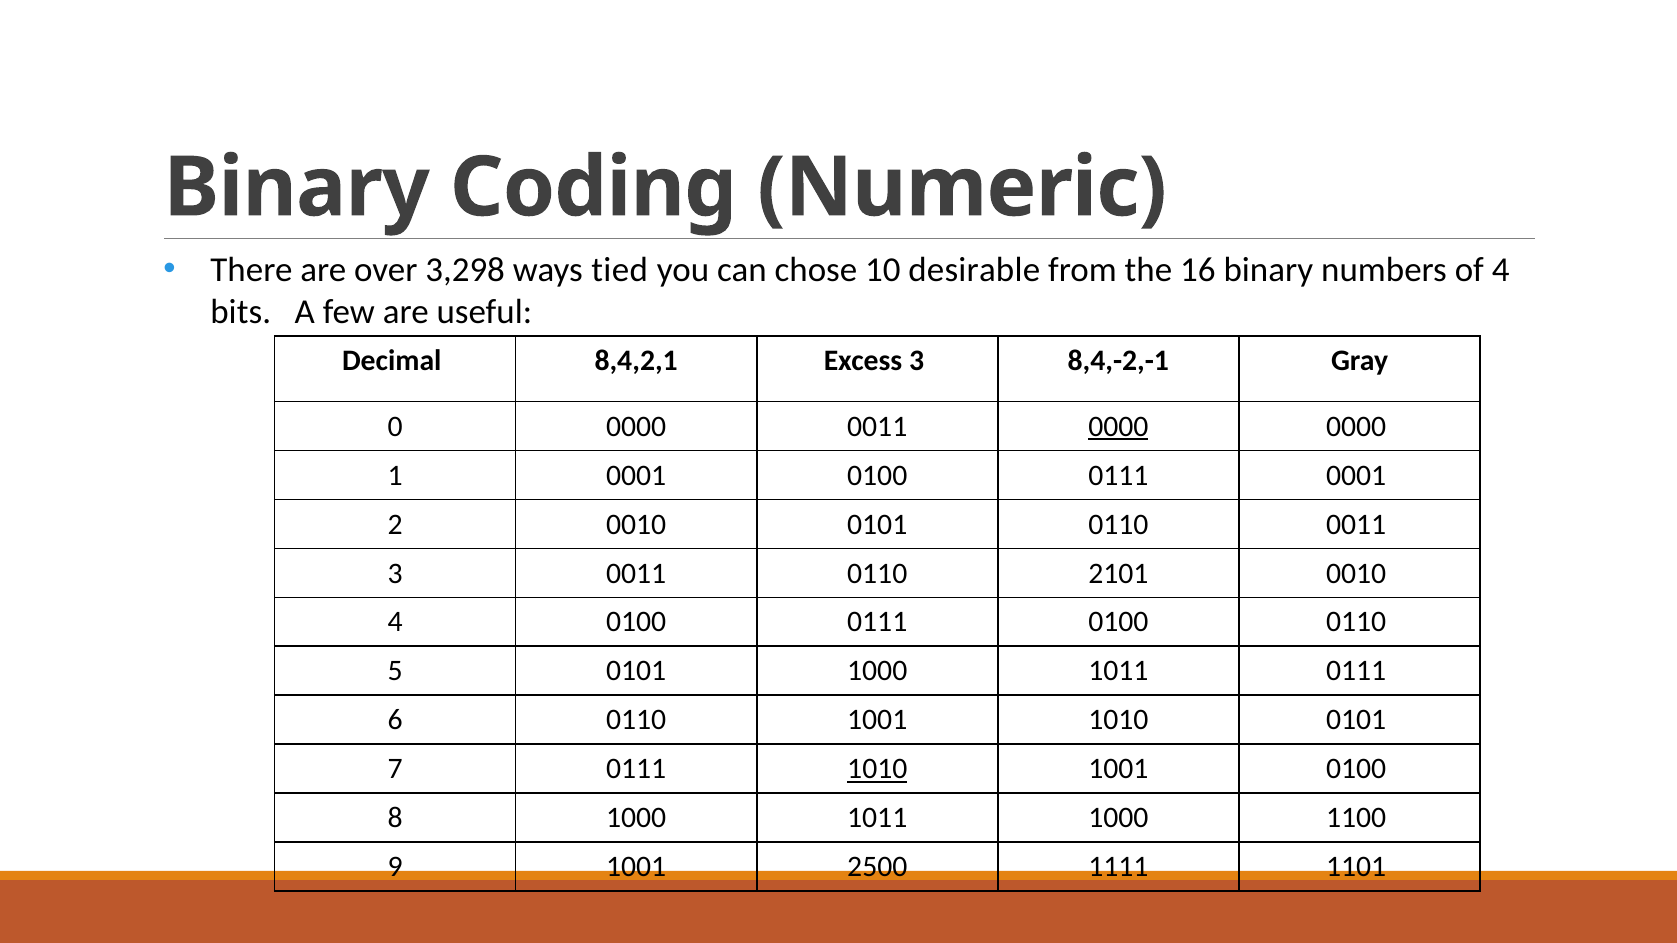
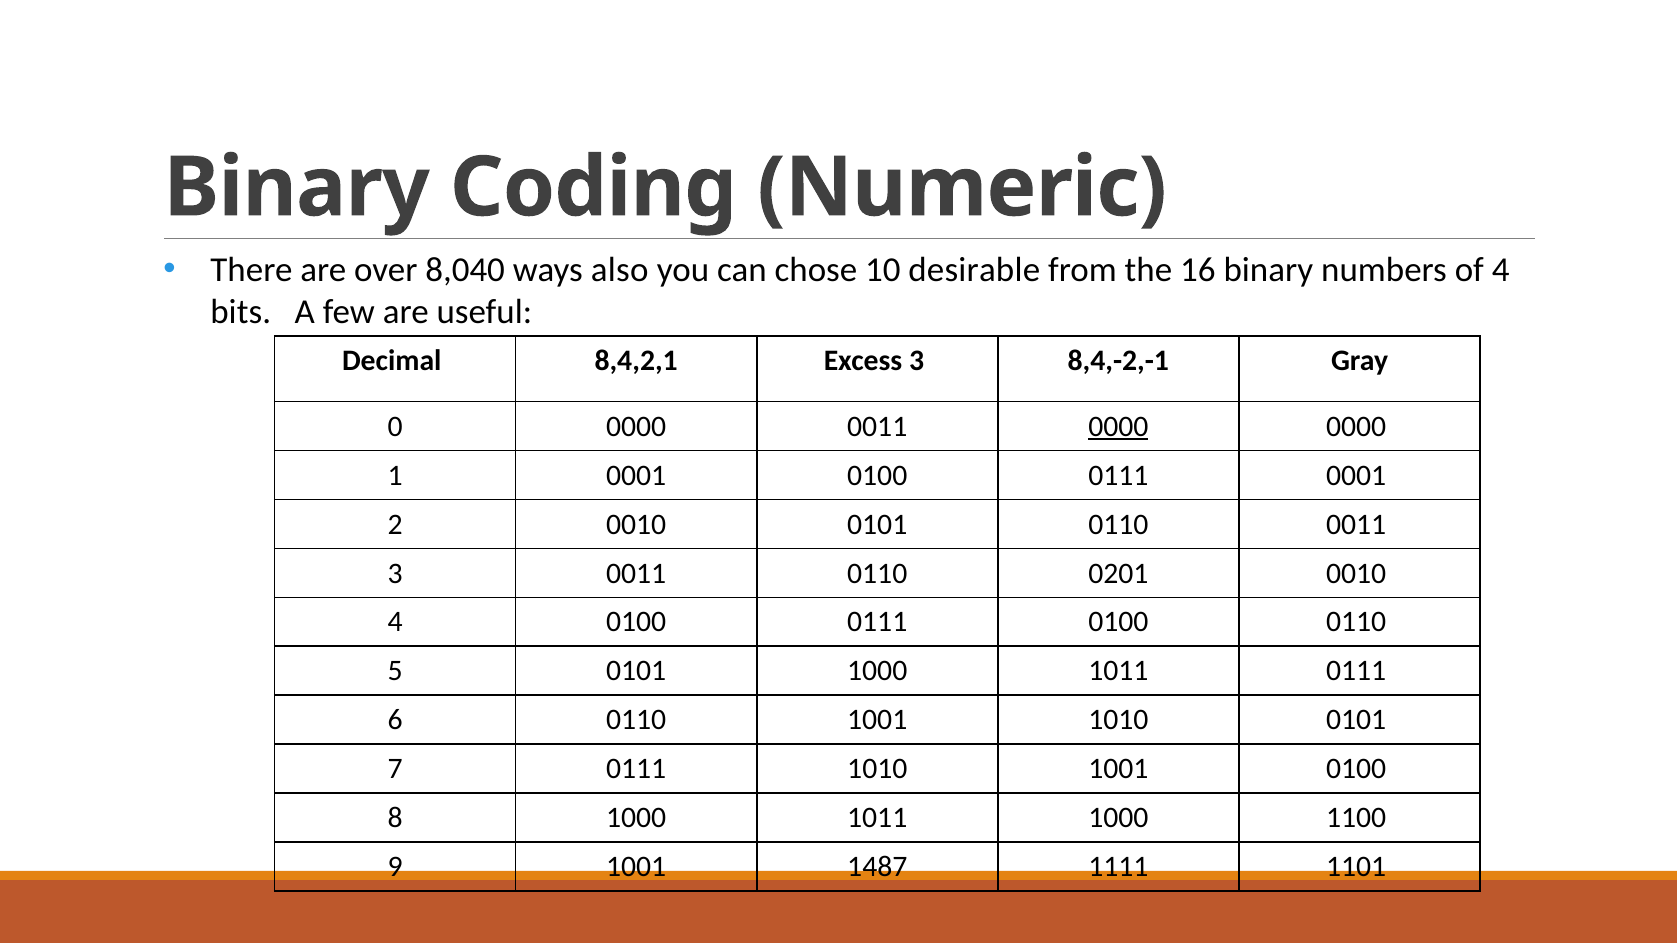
3,298: 3,298 -> 8,040 (465, 270)
tied: tied -> also (620, 270)
2101: 2101 -> 0201 (1118, 573)
1010 underline: present -> none (877, 769)
2500: 2500 -> 1487 (877, 867)
